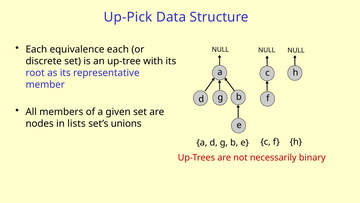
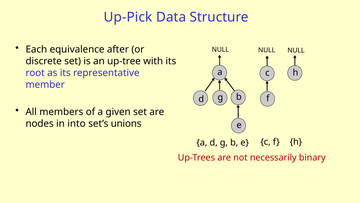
equivalence each: each -> after (118, 49)
lists: lists -> into (77, 123)
